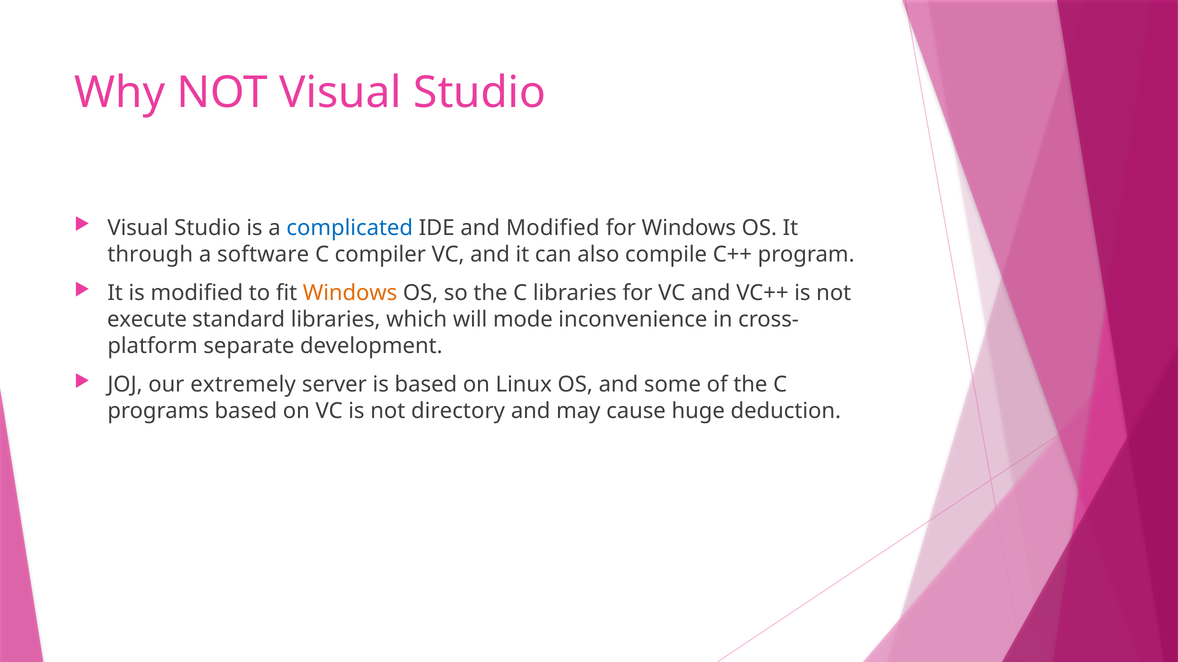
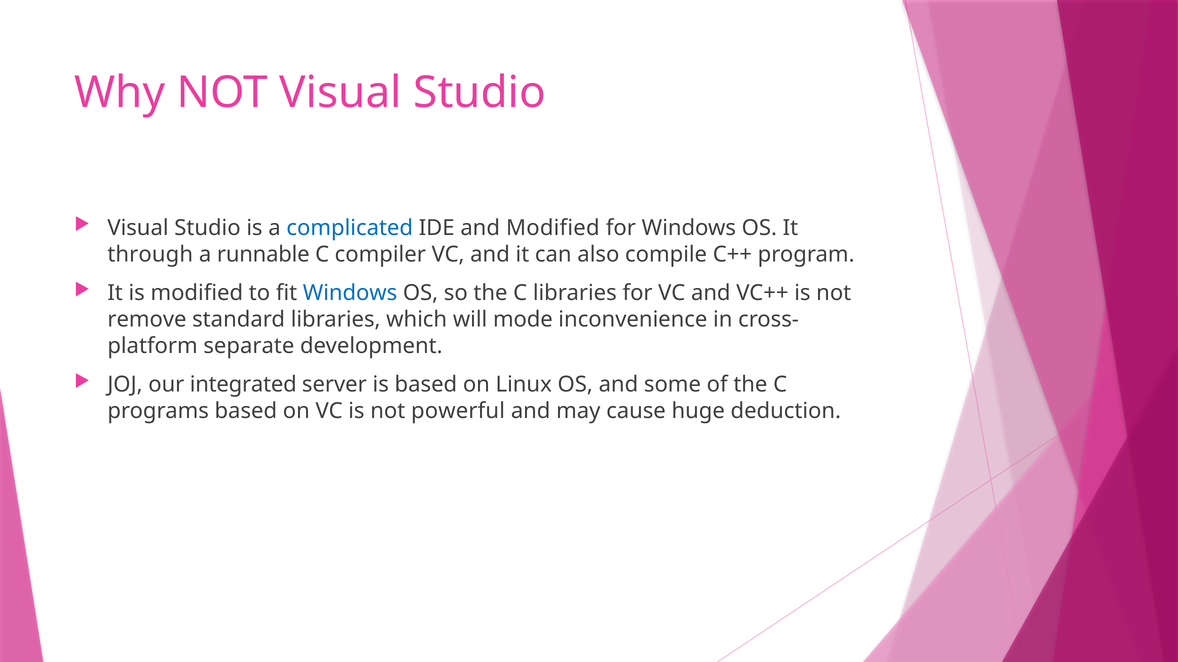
software: software -> runnable (263, 254)
Windows colour: orange -> blue (350, 293)
execute: execute -> remove (147, 320)
extremely: extremely -> integrated (243, 385)
directory: directory -> powerful (458, 412)
